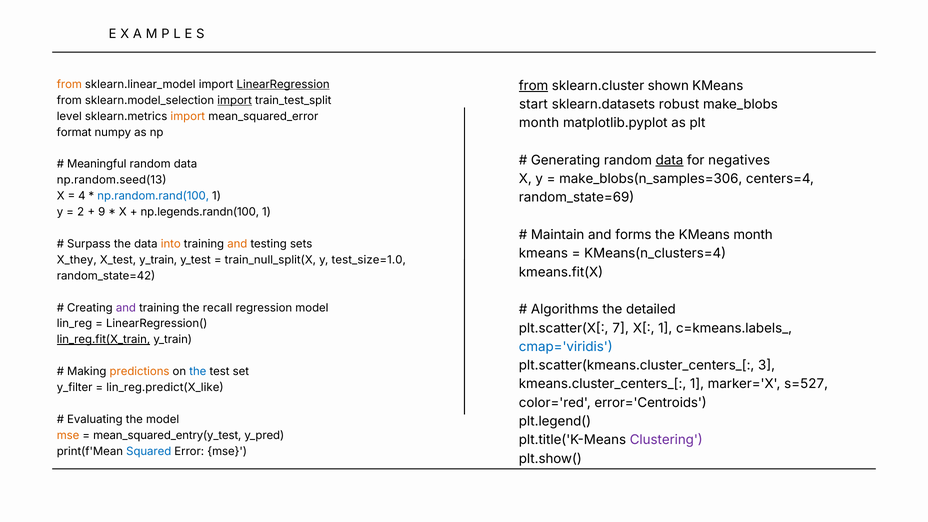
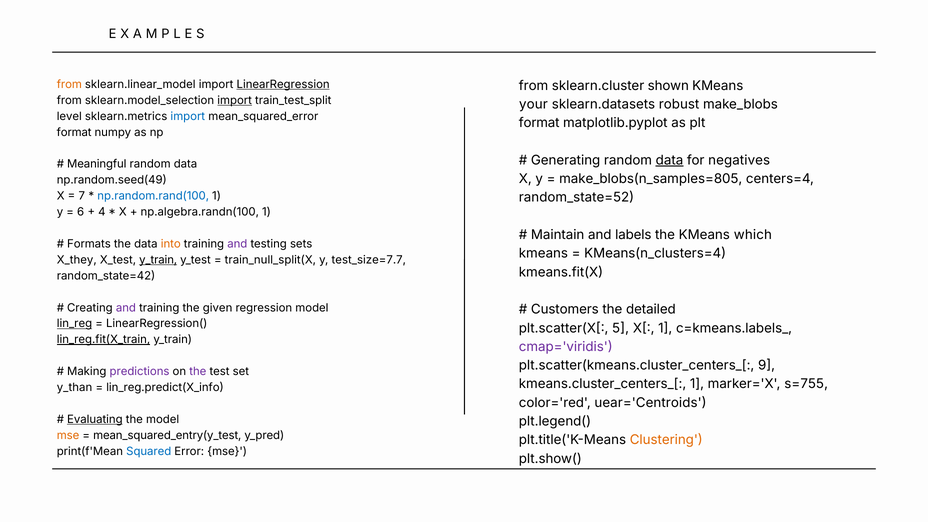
from underline: present -> none (534, 86)
start: start -> your (533, 104)
import colour: orange -> blue (188, 116)
month: month -> format (539, 123)
make_blobs(n_samples=306: make_blobs(n_samples=306 -> make_blobs(n_samples=805 (651, 179)
np.random.seed(13: np.random.seed(13 -> np.random.seed(49 (112, 180)
4: 4 -> 7 (82, 196)
random_state=69: random_state=69 -> random_state=52 (576, 198)
2: 2 -> 6 (81, 212)
9: 9 -> 4 (102, 212)
np.legends.randn(100: np.legends.randn(100 -> np.algebra.randn(100 (200, 212)
forms: forms -> labels (633, 235)
KMeans month: month -> which (753, 235)
Surpass: Surpass -> Formats (89, 244)
and colour: orange -> purple (237, 244)
y_train underline: none -> present (158, 260)
test_size=1.0: test_size=1.0 -> test_size=7.7 (369, 260)
recall: recall -> given (218, 308)
Algorithms: Algorithms -> Customers (565, 309)
lin_reg underline: none -> present (74, 324)
7: 7 -> 5 (621, 328)
cmap='viridis colour: blue -> purple (566, 347)
3: 3 -> 9 (767, 365)
predictions colour: orange -> purple (140, 372)
the colour: blue -> purple (198, 372)
s=527: s=527 -> s=755 (806, 384)
y_filter: y_filter -> y_than (75, 387)
lin_reg.predict(X_like: lin_reg.predict(X_like -> lin_reg.predict(X_info (165, 387)
error='Centroids: error='Centroids -> uear='Centroids (650, 403)
Evaluating underline: none -> present (95, 419)
Clustering colour: purple -> orange (666, 440)
